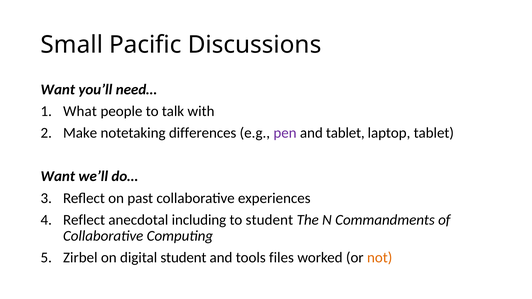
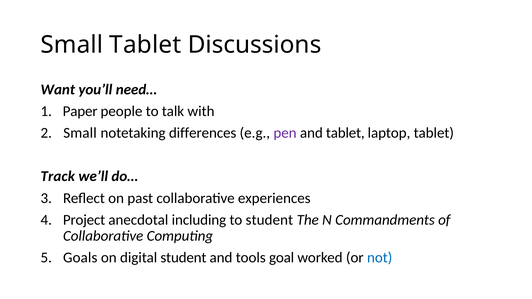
Small Pacific: Pacific -> Tablet (145, 45)
What: What -> Paper (80, 111)
Make: Make -> Small (80, 133)
Want: Want -> Track (58, 177)
Reflect: Reflect -> Project (84, 220)
Zirbel: Zirbel -> Goals (80, 258)
files: files -> goal (282, 258)
not colour: orange -> blue (380, 258)
